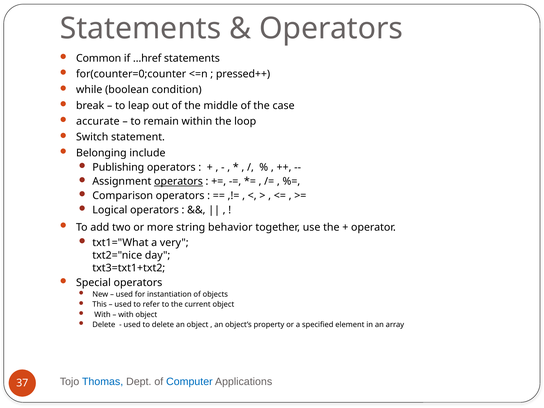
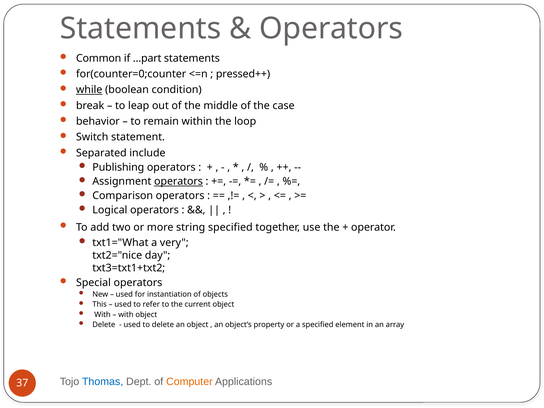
…href: …href -> …part (147, 58)
while underline: none -> present (89, 90)
accurate: accurate -> behavior (98, 121)
Belonging: Belonging -> Separated (101, 153)
string behavior: behavior -> specified (230, 227)
Computer colour: blue -> orange (189, 382)
